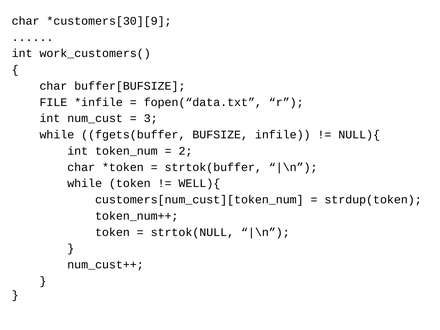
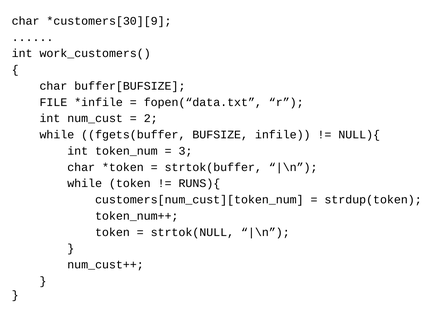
3: 3 -> 2 (151, 118)
2: 2 -> 3 (185, 151)
WELL){: WELL){ -> RUNS){ (199, 183)
